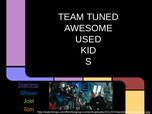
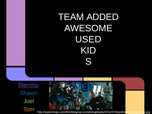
TUNED: TUNED -> ADDED (103, 17)
